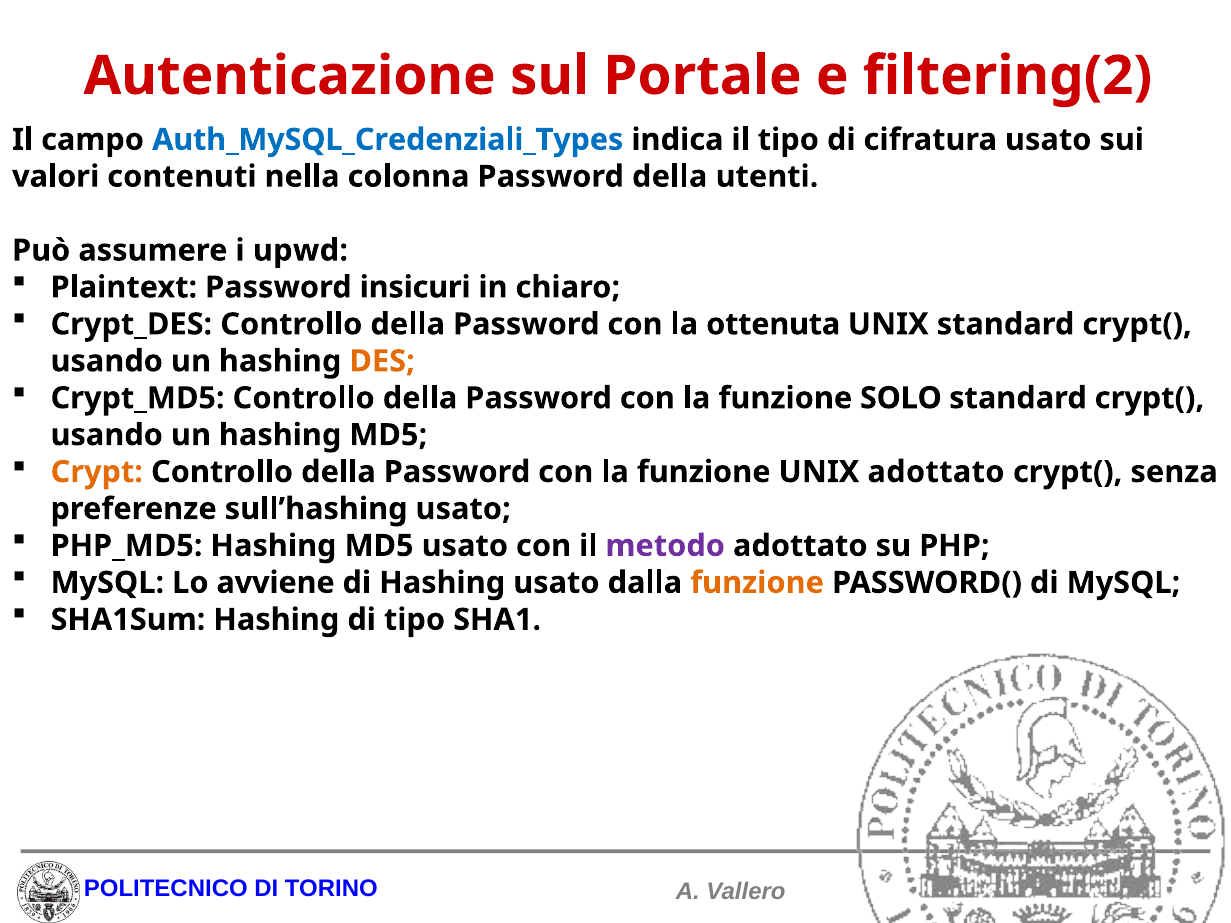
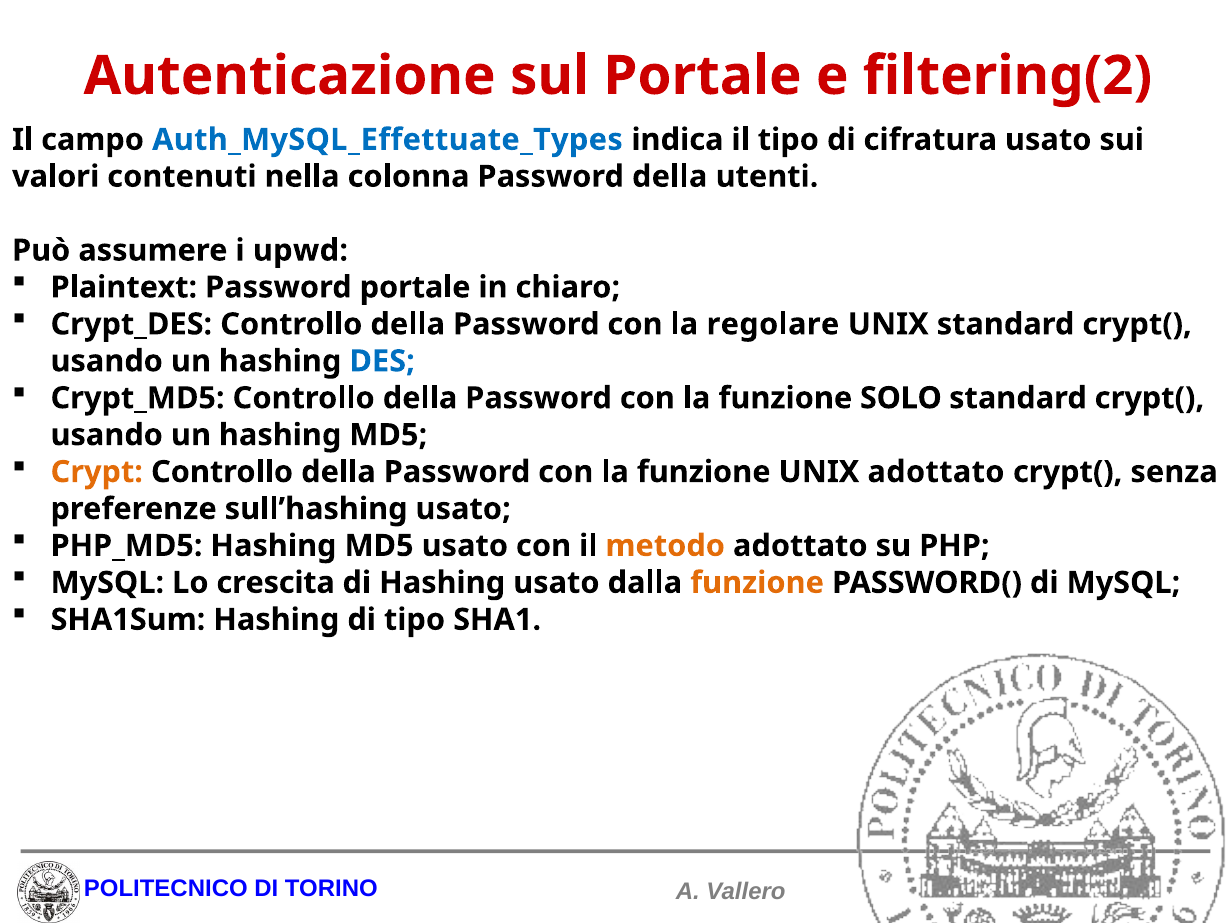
Auth_MySQL_Credenziali_Types: Auth_MySQL_Credenziali_Types -> Auth_MySQL_Effettuate_Types (387, 140)
Password insicuri: insicuri -> portale (415, 287)
ottenuta: ottenuta -> regolare (773, 324)
DES colour: orange -> blue (382, 361)
metodo colour: purple -> orange (665, 546)
avviene: avviene -> crescita (276, 583)
